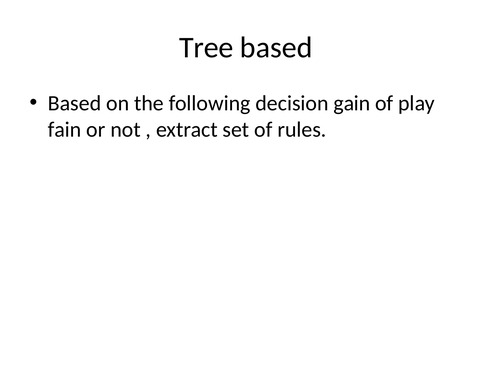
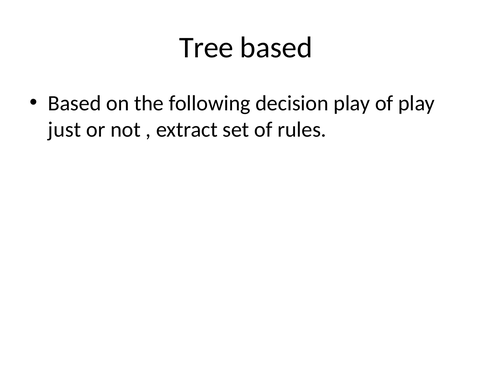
decision gain: gain -> play (352, 103)
fain: fain -> just (65, 129)
